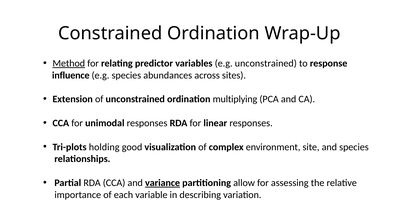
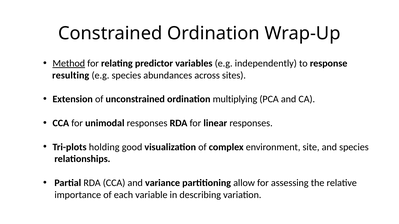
e.g unconstrained: unconstrained -> independently (266, 63)
influence: influence -> resulting (71, 75)
variance underline: present -> none (163, 183)
